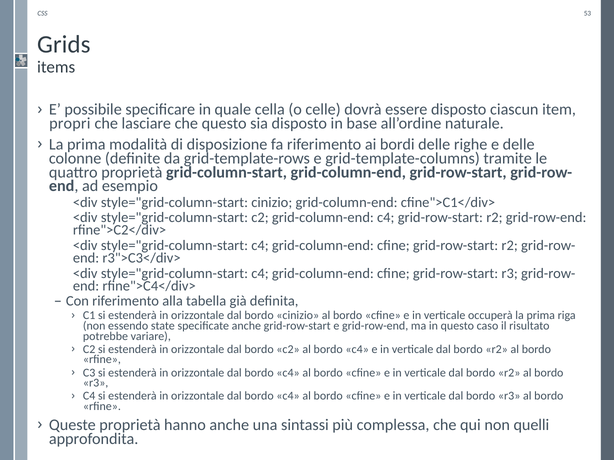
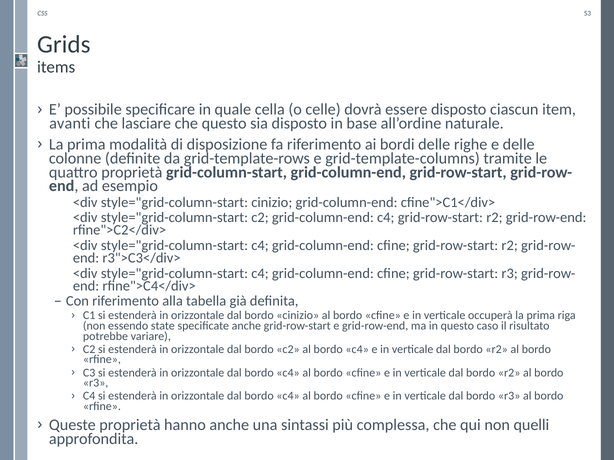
propri: propri -> avanti (70, 124)
